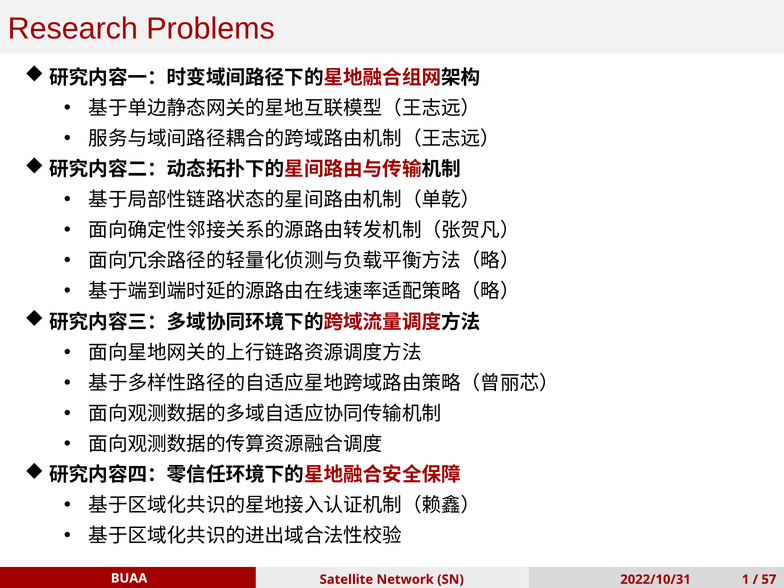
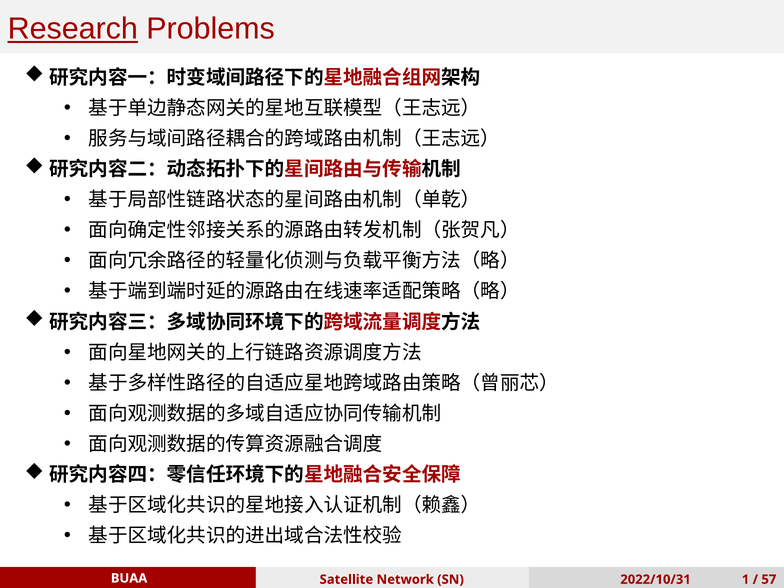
Research underline: none -> present (73, 29)
